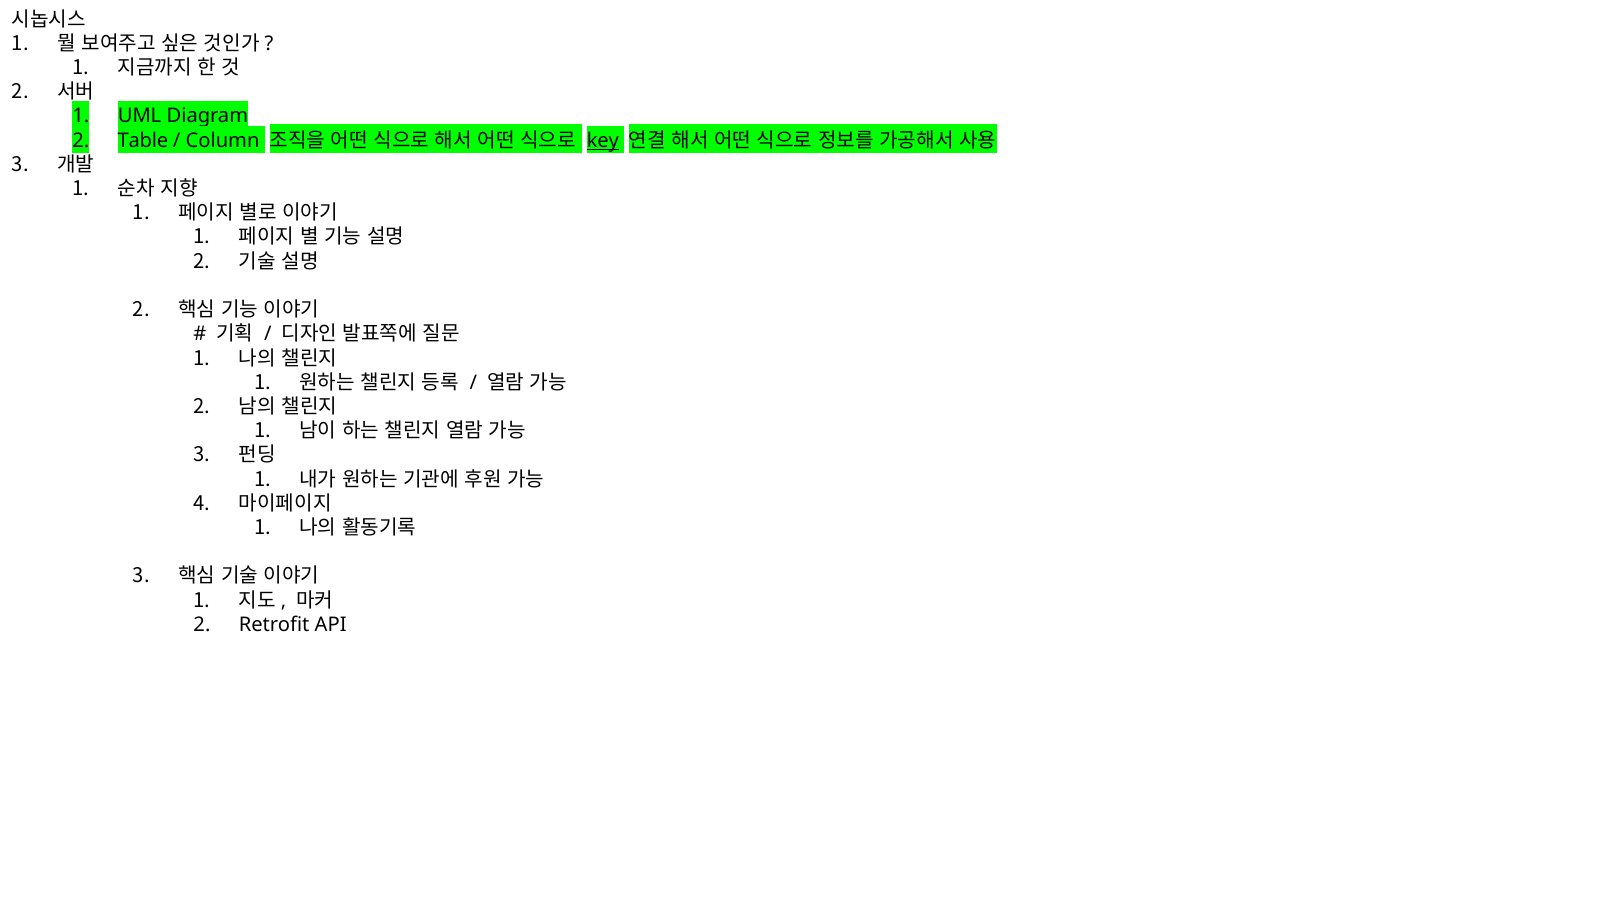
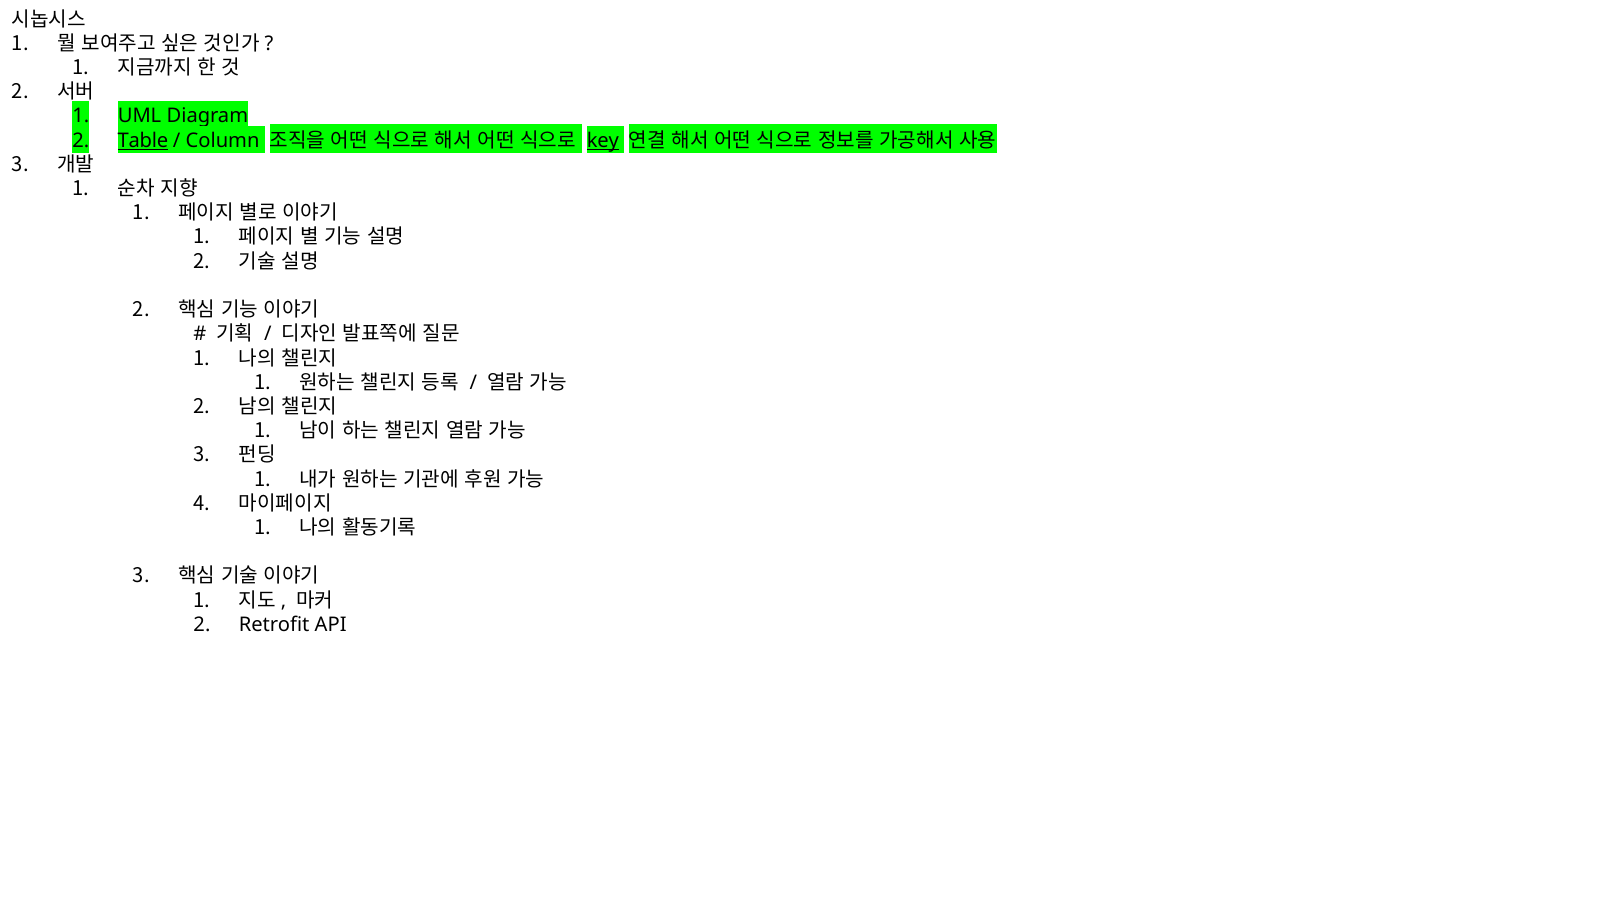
Table underline: none -> present (143, 140)
